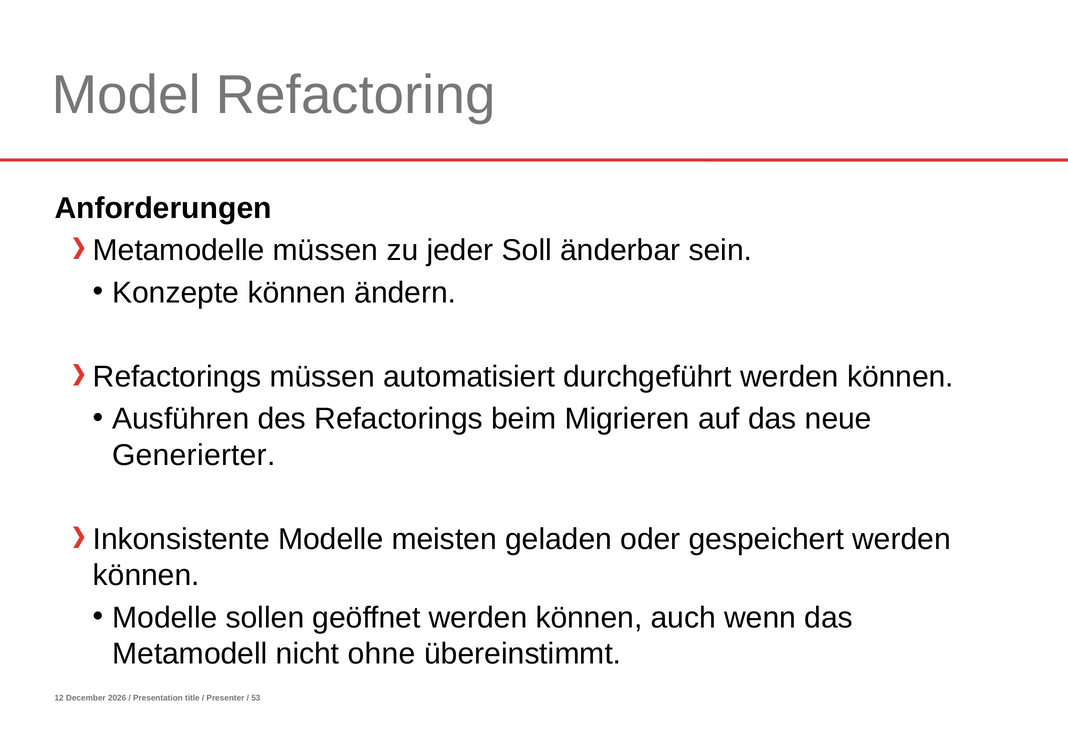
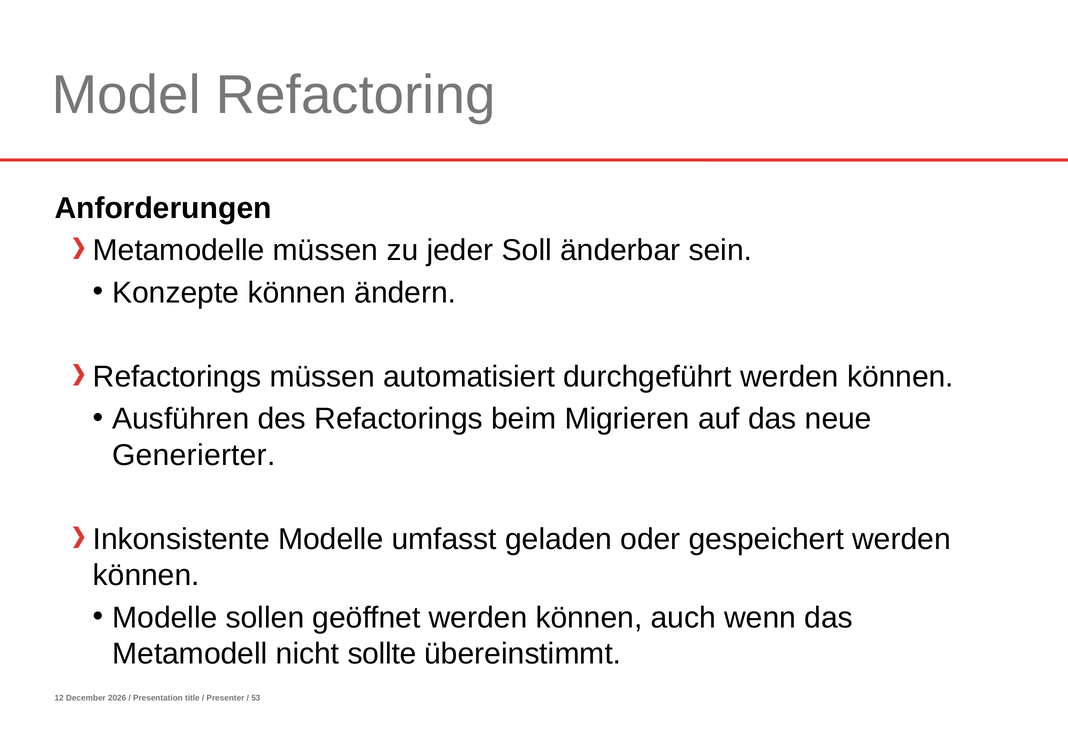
meisten: meisten -> umfasst (444, 540)
ohne: ohne -> sollte (382, 654)
